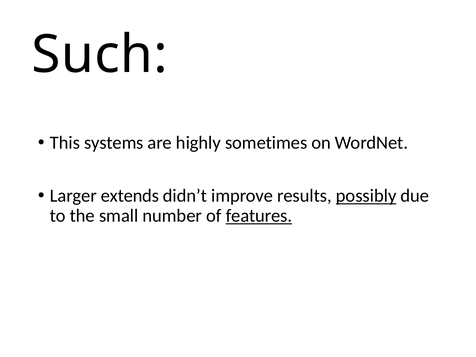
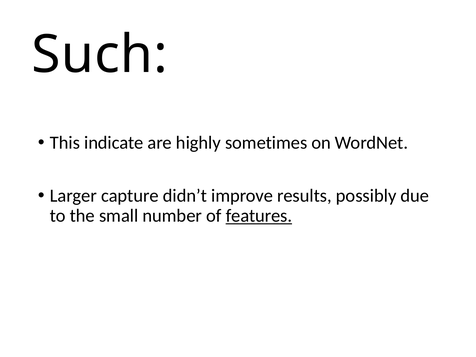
systems: systems -> indicate (114, 143)
extends: extends -> capture (130, 196)
possibly underline: present -> none (366, 196)
